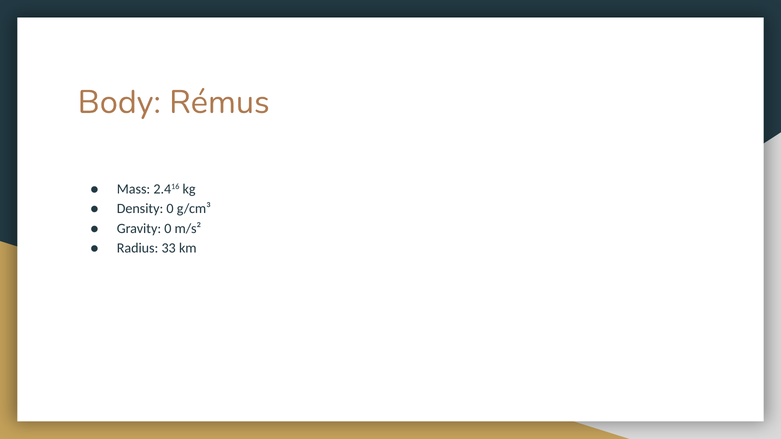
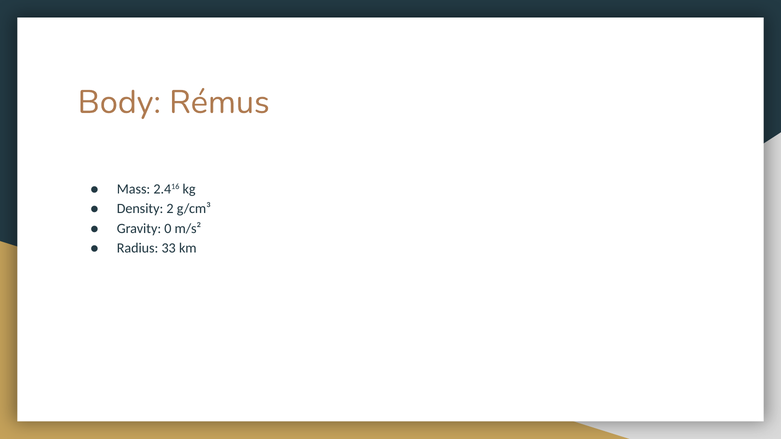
Density 0: 0 -> 2 (170, 209)
